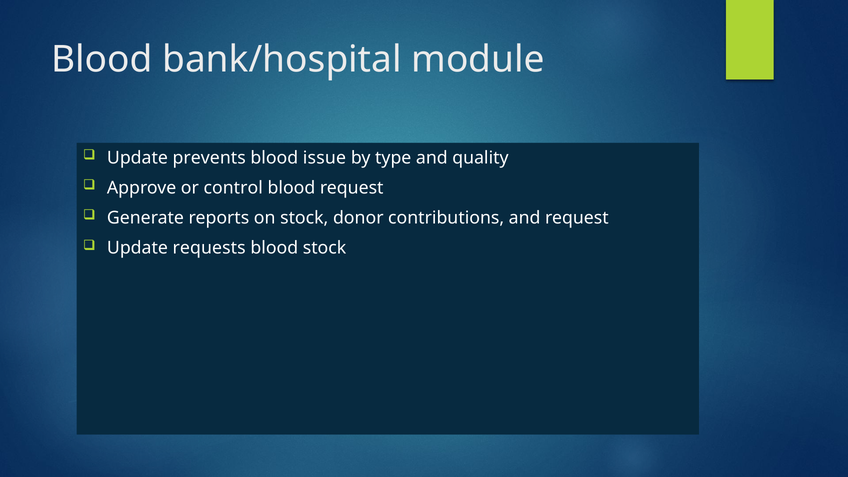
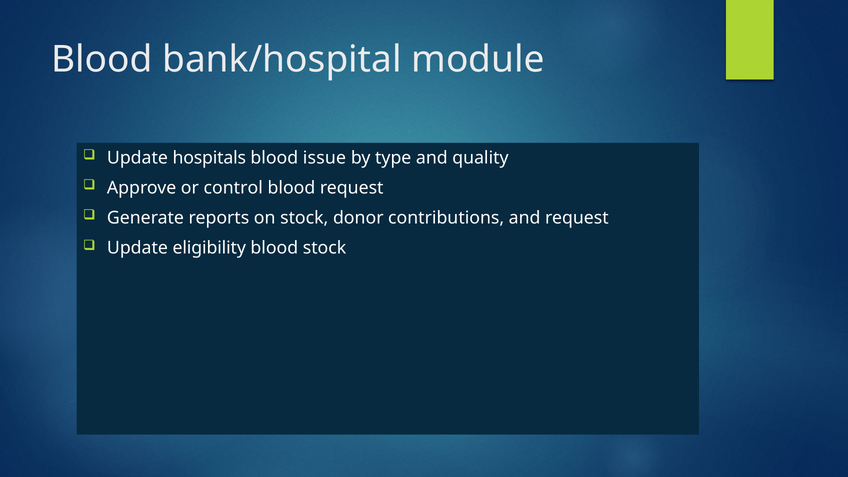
prevents: prevents -> hospitals (209, 158)
requests: requests -> eligibility (209, 248)
